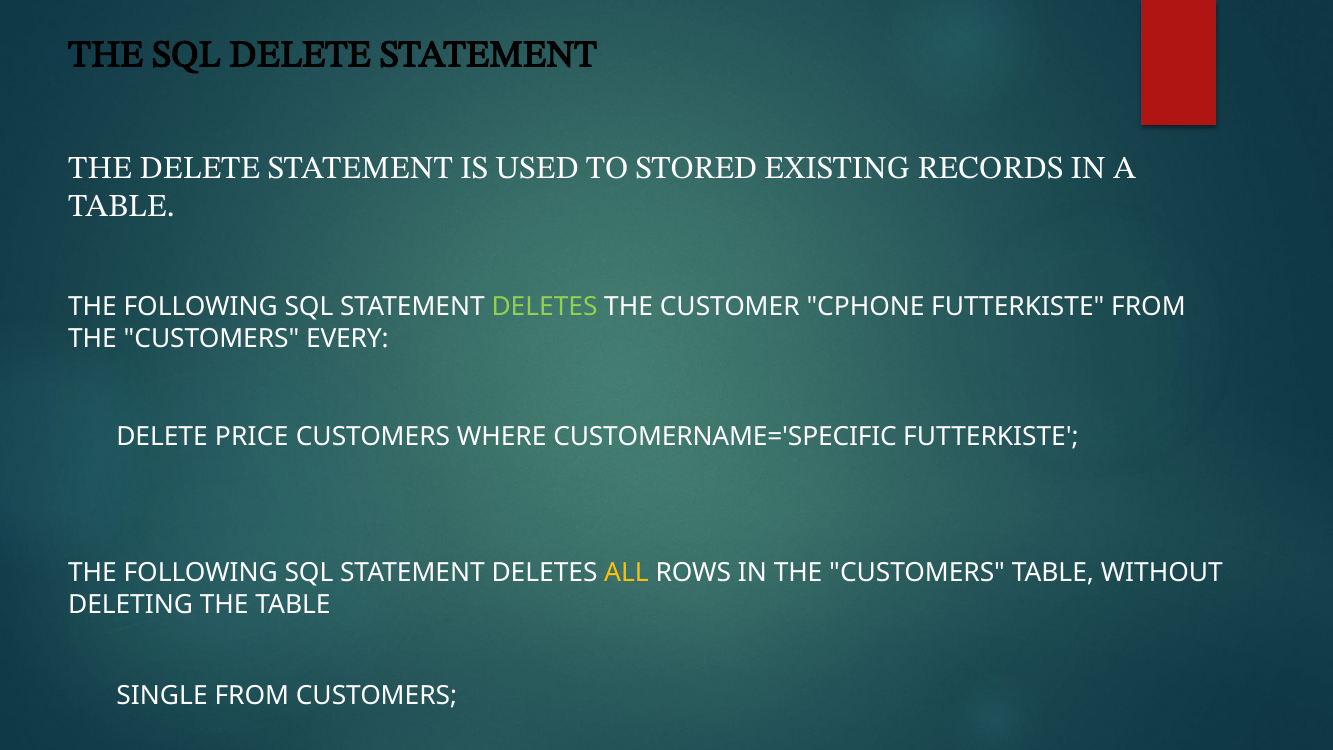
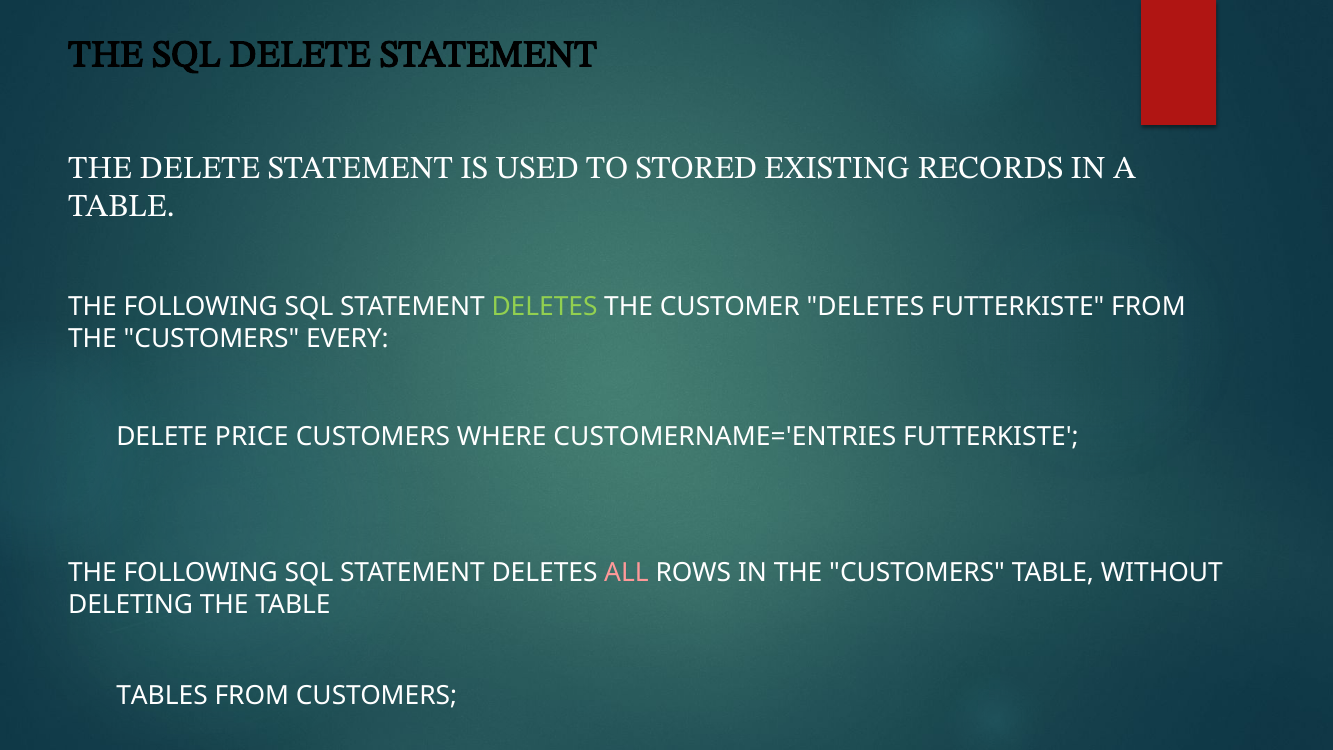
CUSTOMER CPHONE: CPHONE -> DELETES (865, 307)
CUSTOMERNAME='SPECIFIC: CUSTOMERNAME='SPECIFIC -> CUSTOMERNAME='ENTRIES (725, 436)
ALL colour: yellow -> pink (626, 573)
SINGLE: SINGLE -> TABLES (162, 696)
